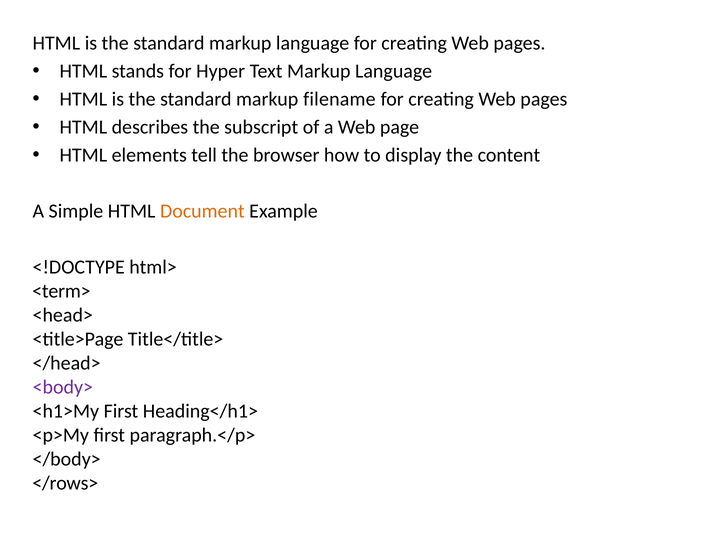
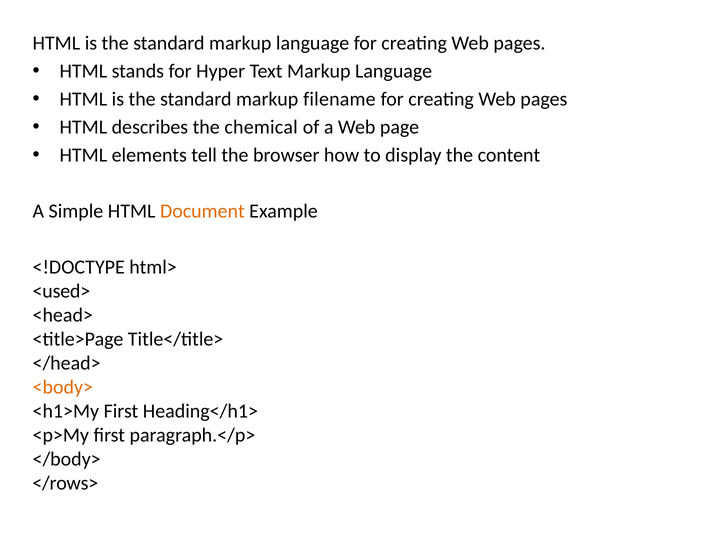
subscript: subscript -> chemical (261, 127)
<term>: <term> -> <used> (61, 291)
<body> colour: purple -> orange (63, 387)
